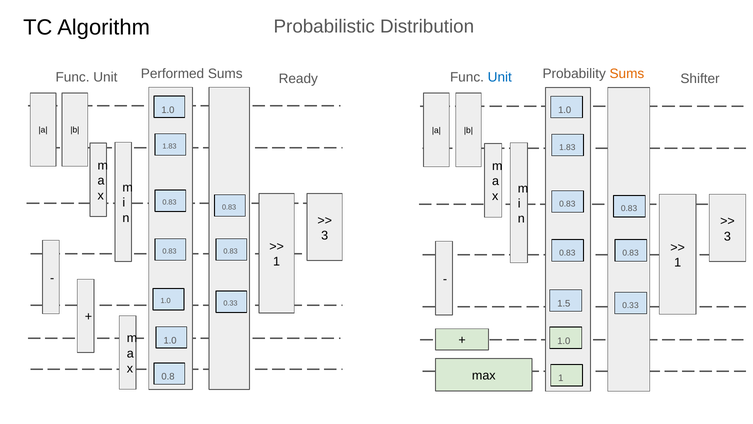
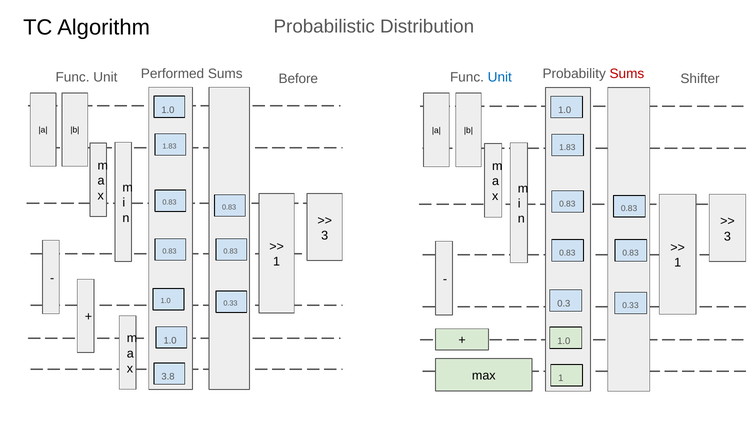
Sums colour: orange -> red (627, 74)
Ready: Ready -> Before (298, 79)
1.5: 1.5 -> 0.3 (564, 303)
0.8: 0.8 -> 3.8 (168, 376)
